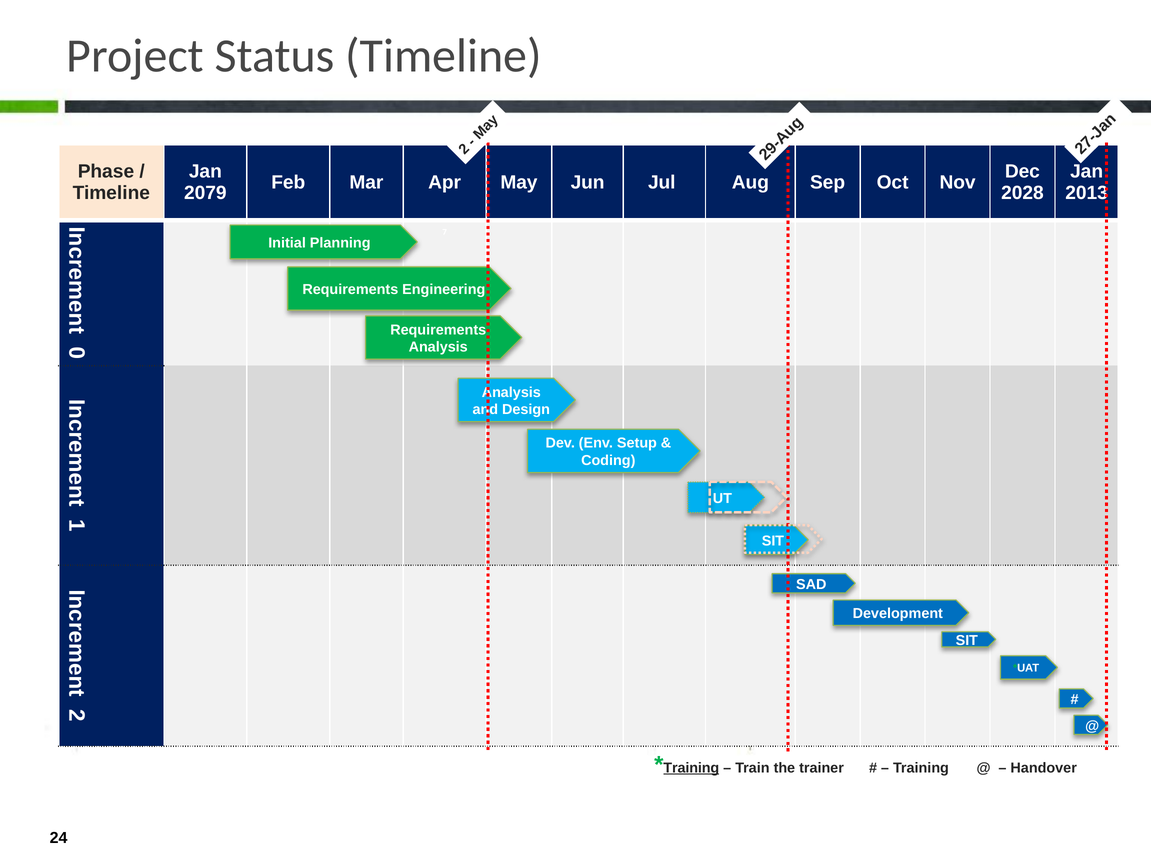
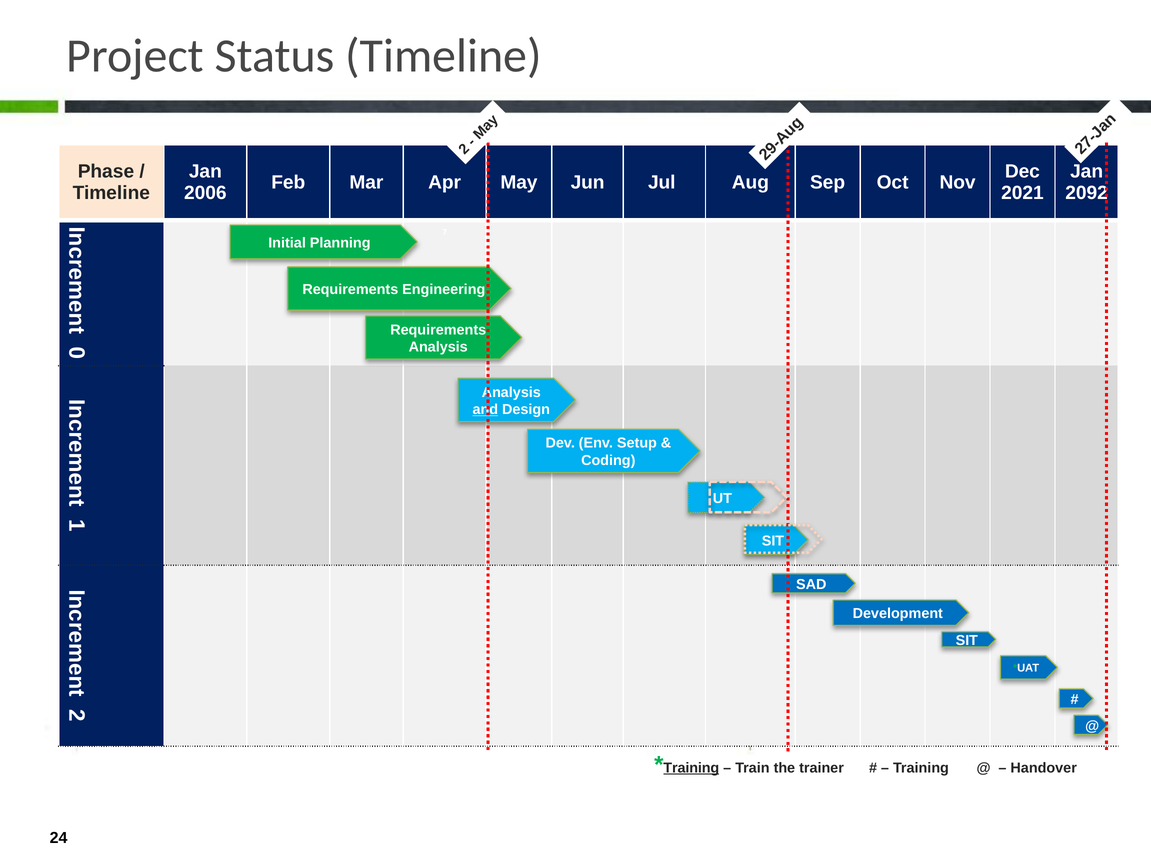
2079: 2079 -> 2006 (205, 193)
2028: 2028 -> 2021 (1022, 193)
2013: 2013 -> 2092 (1087, 193)
and underline: none -> present (485, 410)
